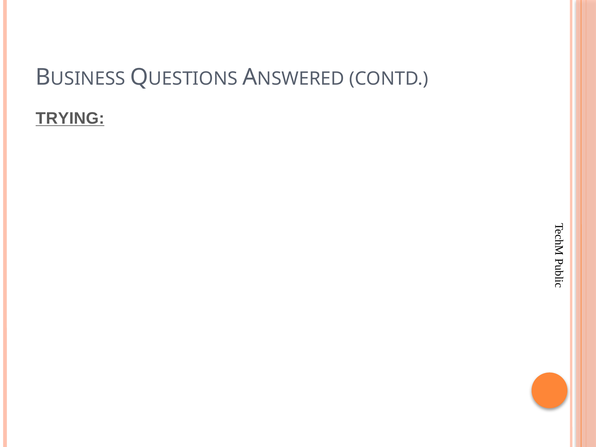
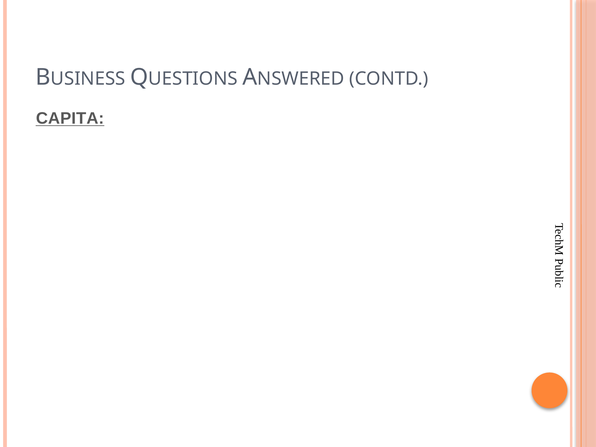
TRYING: TRYING -> CAPITA (70, 118)
